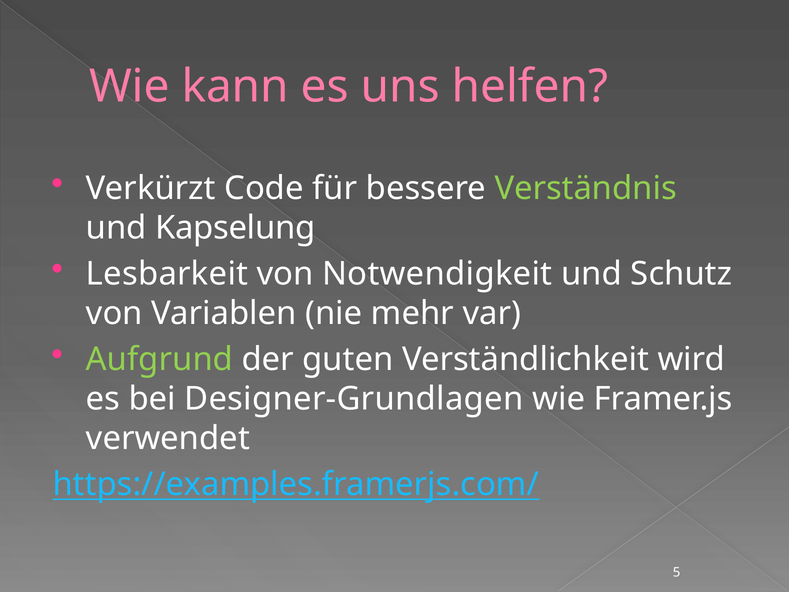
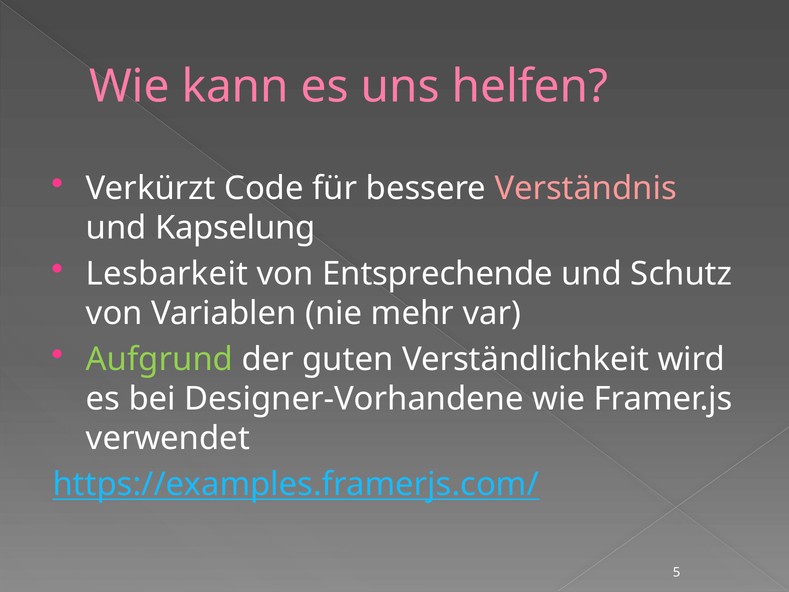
Verständnis colour: light green -> pink (586, 188)
Notwendigkeit: Notwendigkeit -> Entsprechende (437, 274)
Designer-Grundlagen: Designer-Grundlagen -> Designer-Vorhandene (354, 399)
